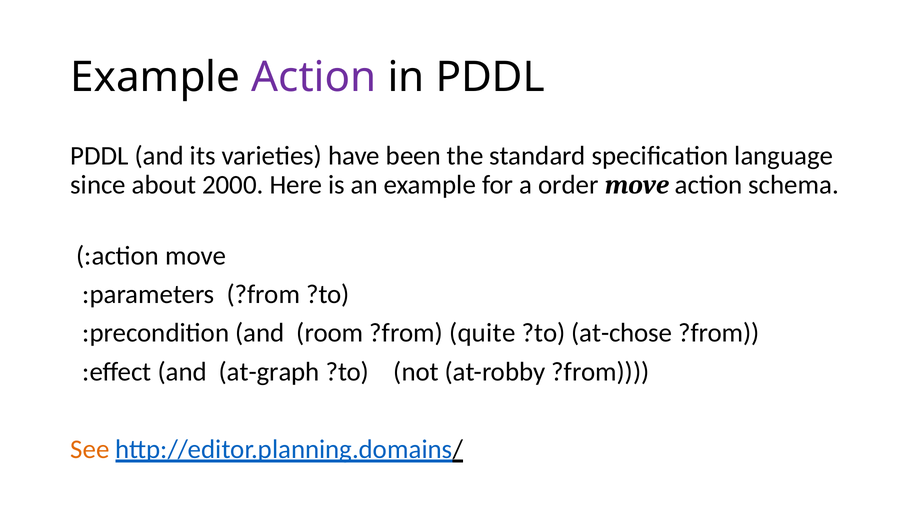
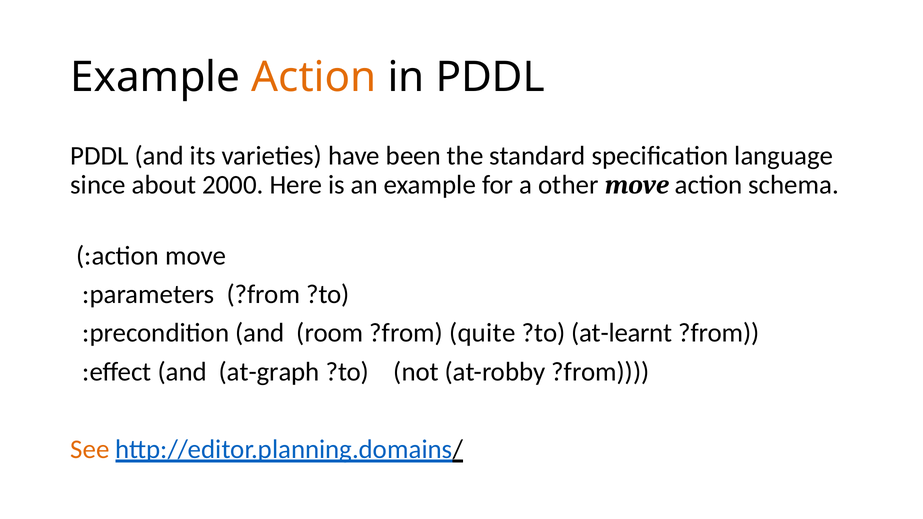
Action colour: purple -> orange (314, 78)
order: order -> other (568, 185)
at-chose: at-chose -> at-learnt (622, 333)
